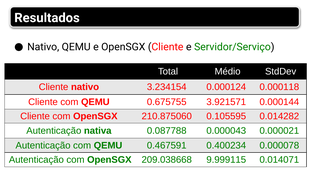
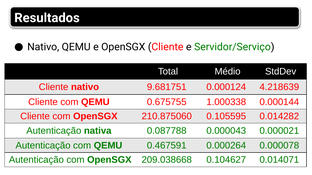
3.234154: 3.234154 -> 9.681751 (167, 87)
0.000118: 0.000118 -> 4.218639 (279, 87)
3.921571: 3.921571 -> 1.000338 (226, 102)
0.400234: 0.400234 -> 0.000264 (226, 146)
9.999115: 9.999115 -> 0.104627 (226, 160)
